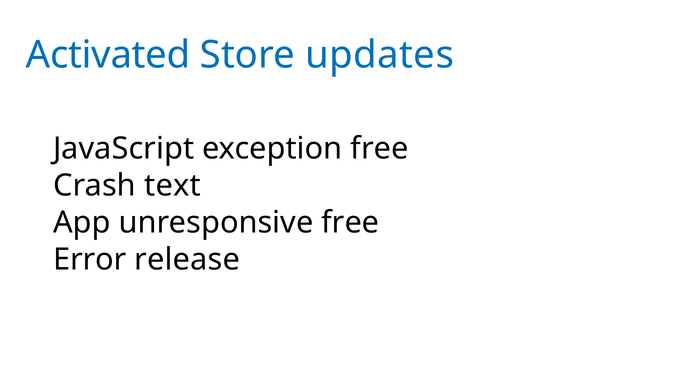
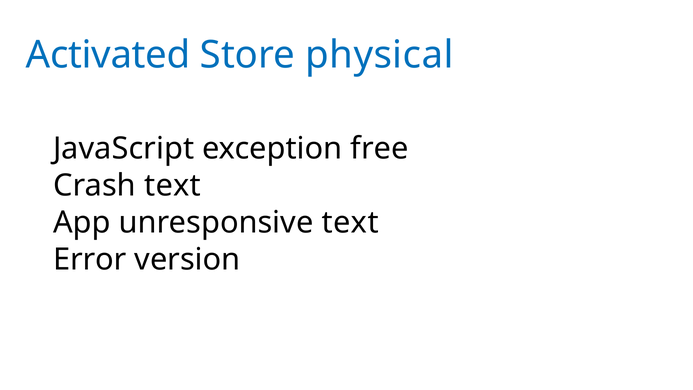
updates: updates -> physical (379, 55)
unresponsive free: free -> text (350, 222)
release: release -> version (187, 259)
